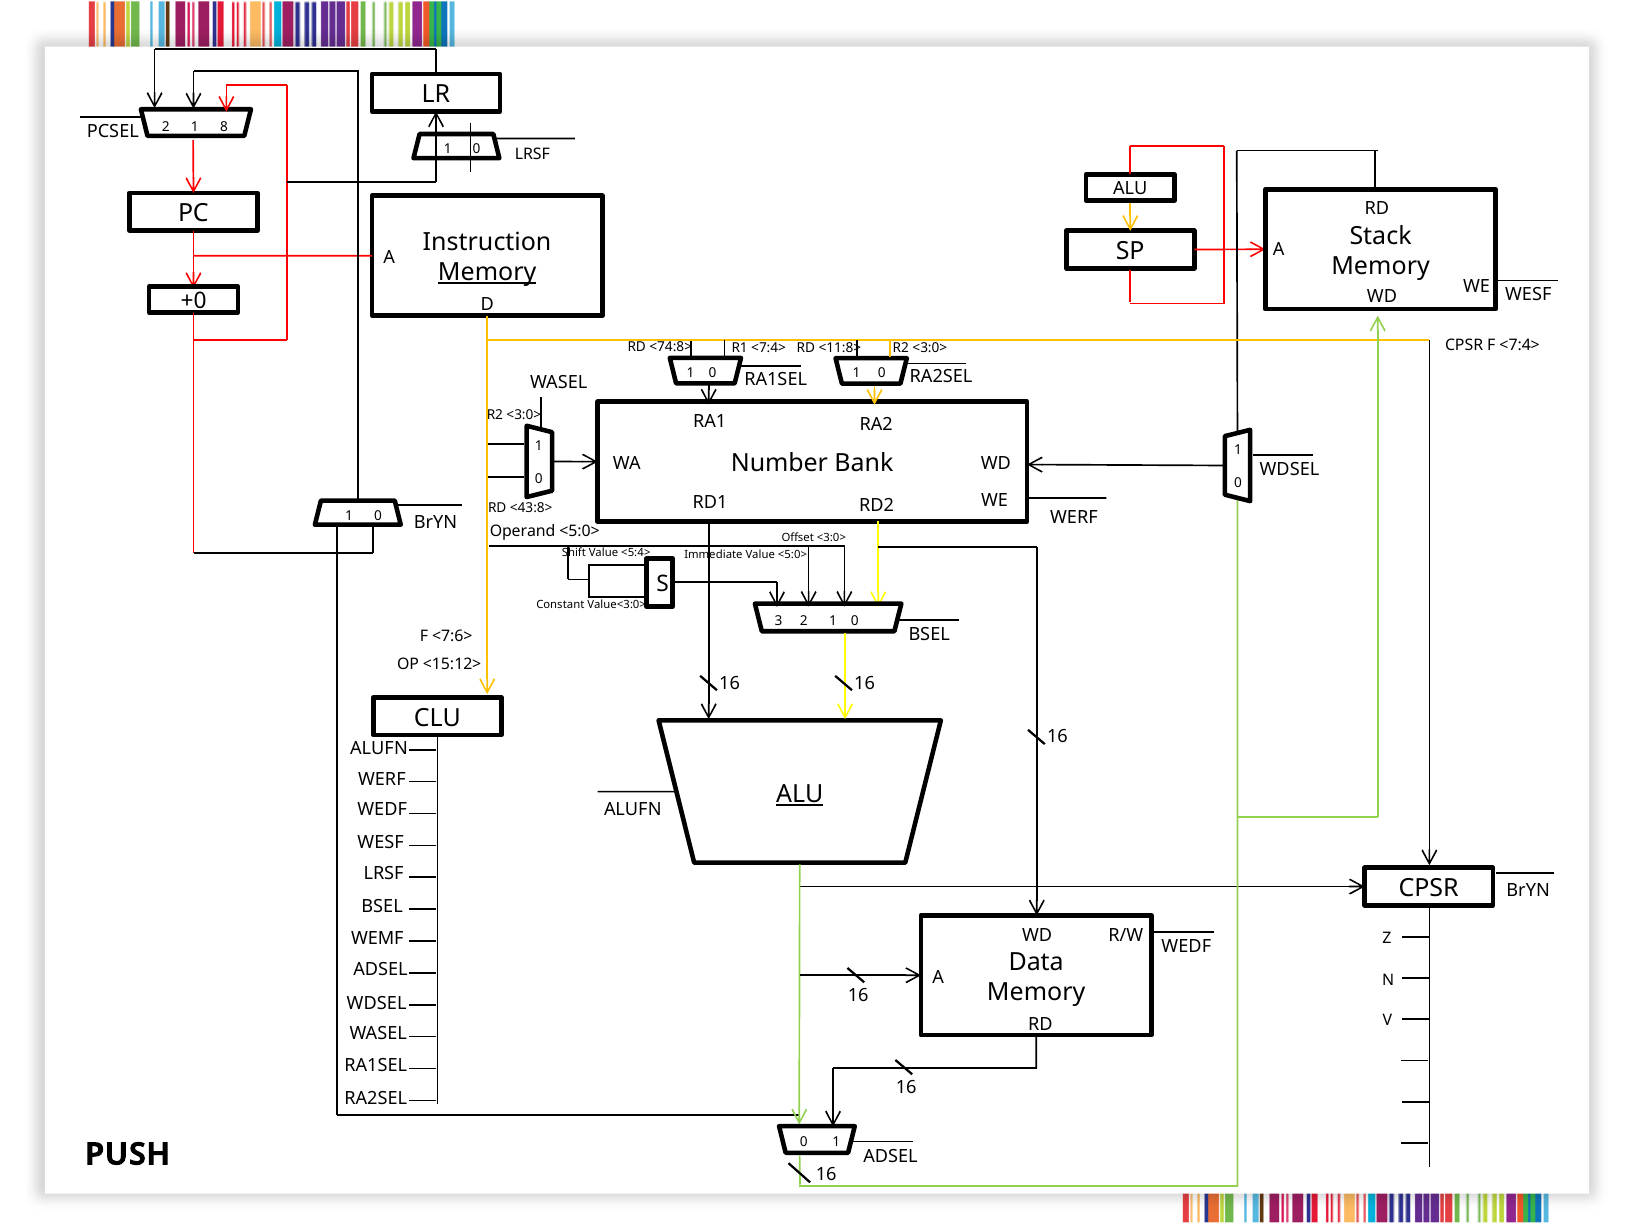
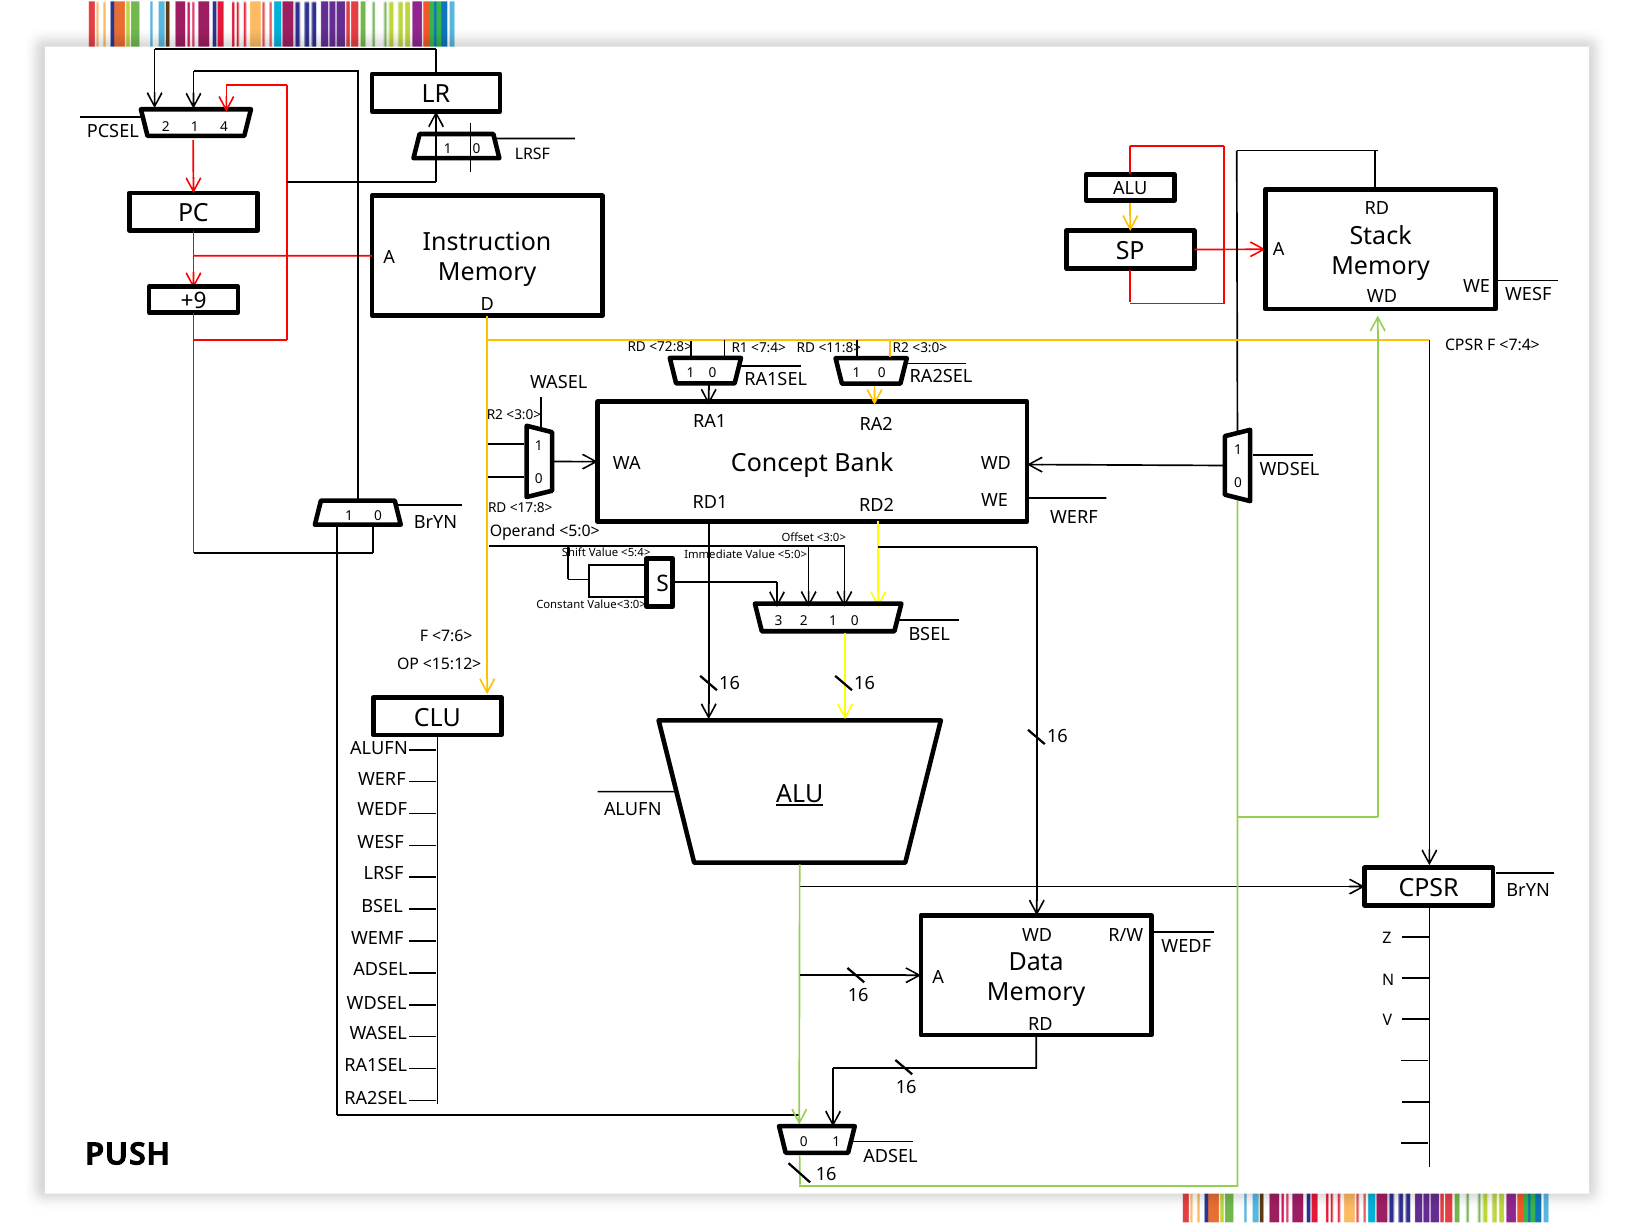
8: 8 -> 4 (224, 127)
Memory underline: present -> none (487, 272)
+0: +0 -> +9 (194, 301)
<74:8>: <74:8> -> <72:8> (671, 347)
Number: Number -> Concept (779, 463)
<43:8>: <43:8> -> <17:8> (531, 508)
